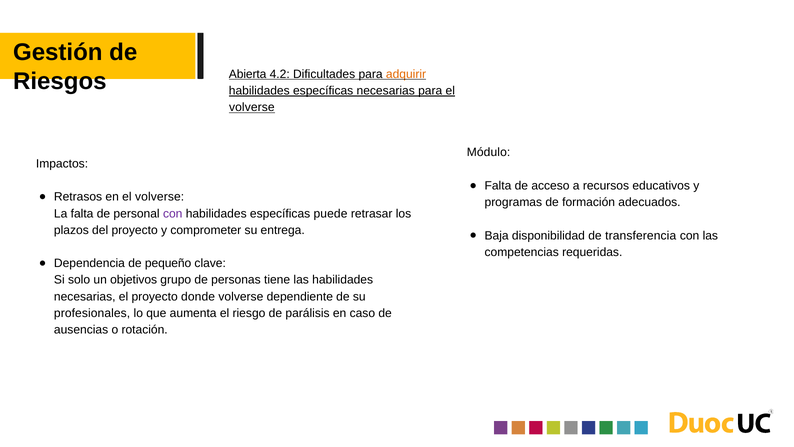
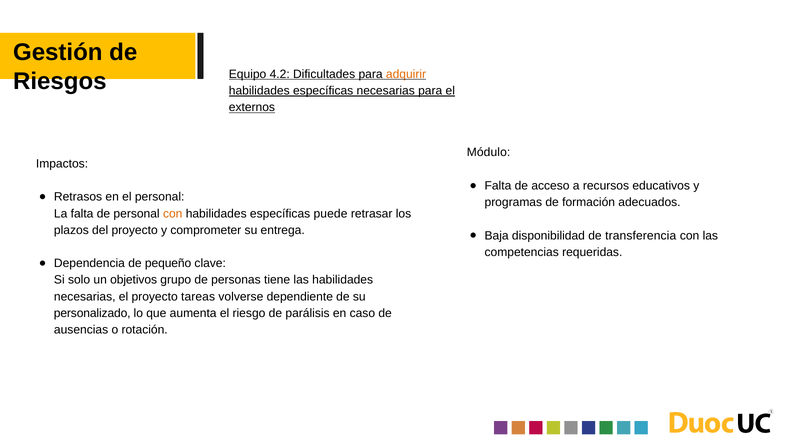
Abierta: Abierta -> Equipo (248, 74)
volverse: volverse -> externos (252, 107)
en el volverse: volverse -> personal (160, 197)
con colour: purple -> orange (173, 213)
donde: donde -> tareas (198, 296)
profesionales: profesionales -> personalizado (92, 313)
